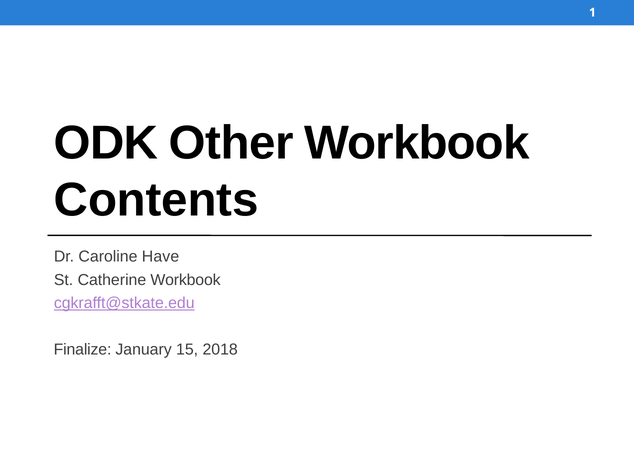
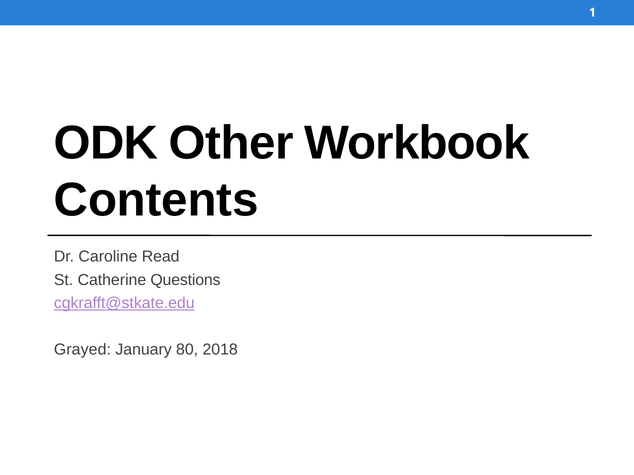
Have: Have -> Read (161, 257)
Catherine Workbook: Workbook -> Questions (185, 280)
Finalize: Finalize -> Grayed (82, 350)
15: 15 -> 80 (187, 350)
